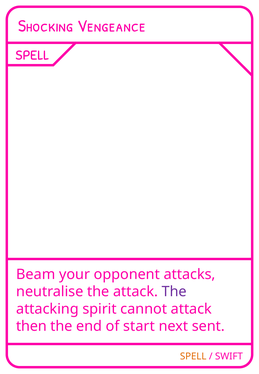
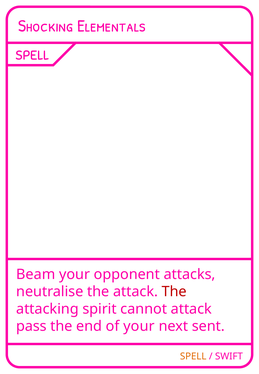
Vengeance: Vengeance -> Elementals (112, 26)
The colour: purple -> red (174, 292)
then: then -> pass (31, 326)
of start: start -> your (139, 326)
